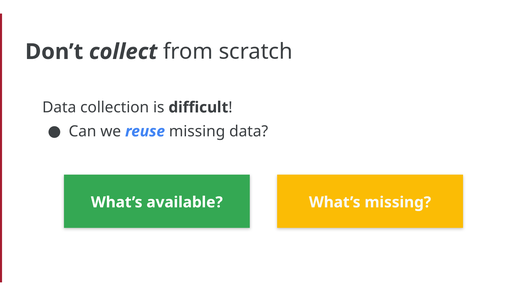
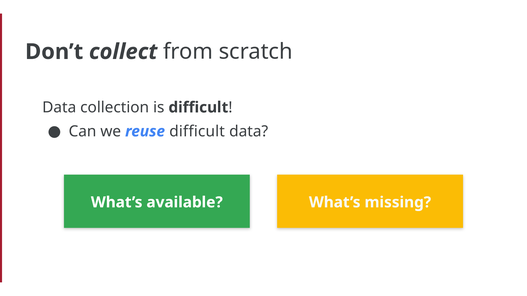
reuse missing: missing -> difficult (197, 132)
